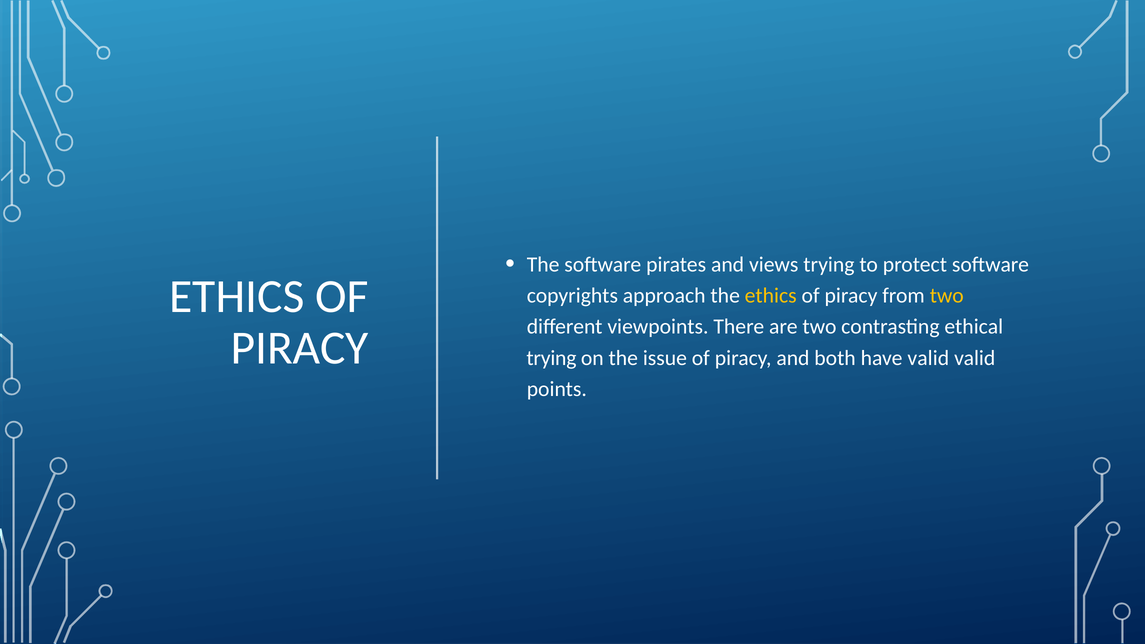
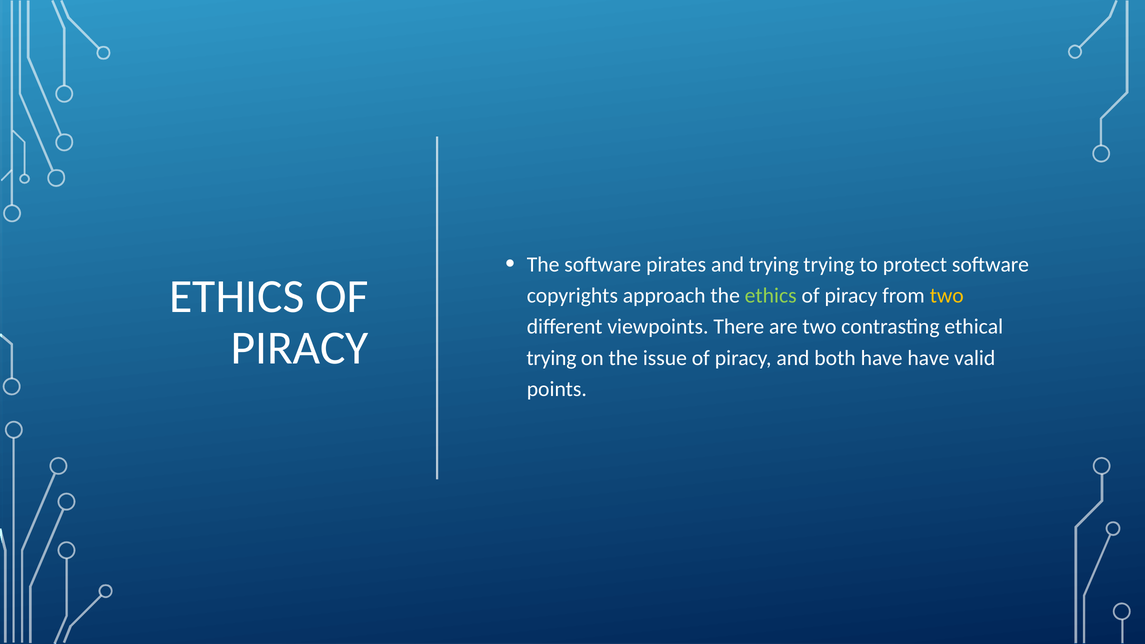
and views: views -> trying (774, 264)
ethics colour: yellow -> light green (771, 296)
have valid: valid -> have (928, 358)
